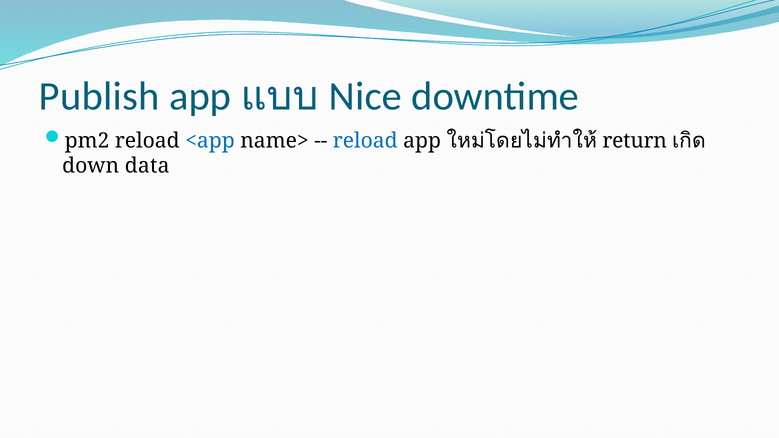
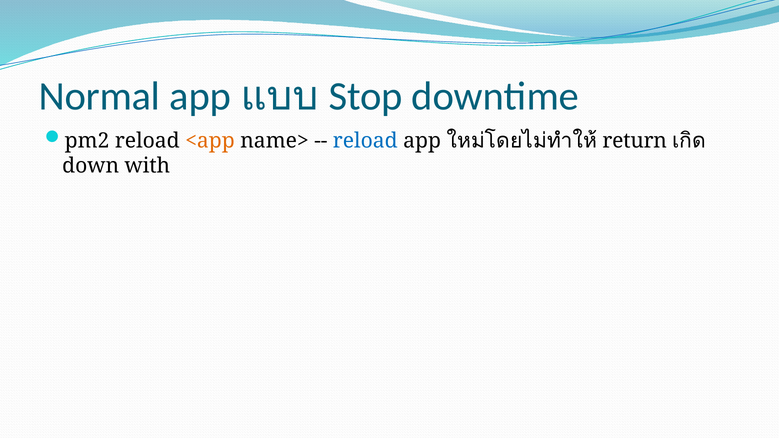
Publish: Publish -> Normal (100, 96)
Nice: Nice -> Stop (366, 96)
<app colour: blue -> orange (210, 141)
data: data -> with (147, 166)
